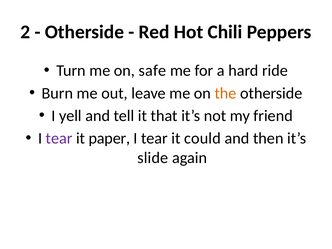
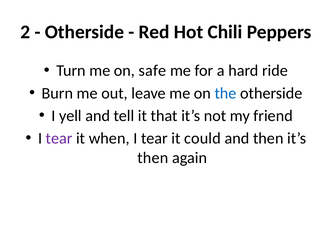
the colour: orange -> blue (226, 93)
paper: paper -> when (109, 138)
slide: slide -> then (153, 158)
